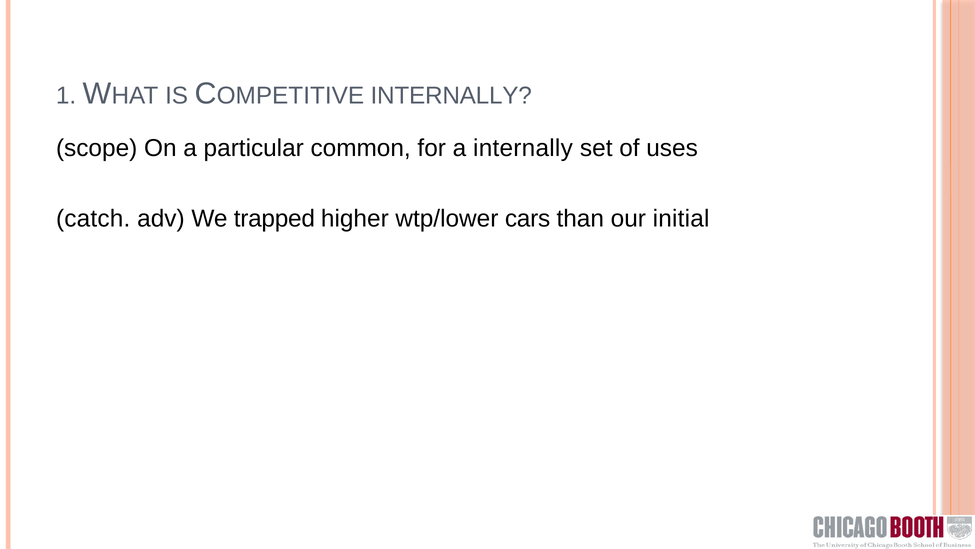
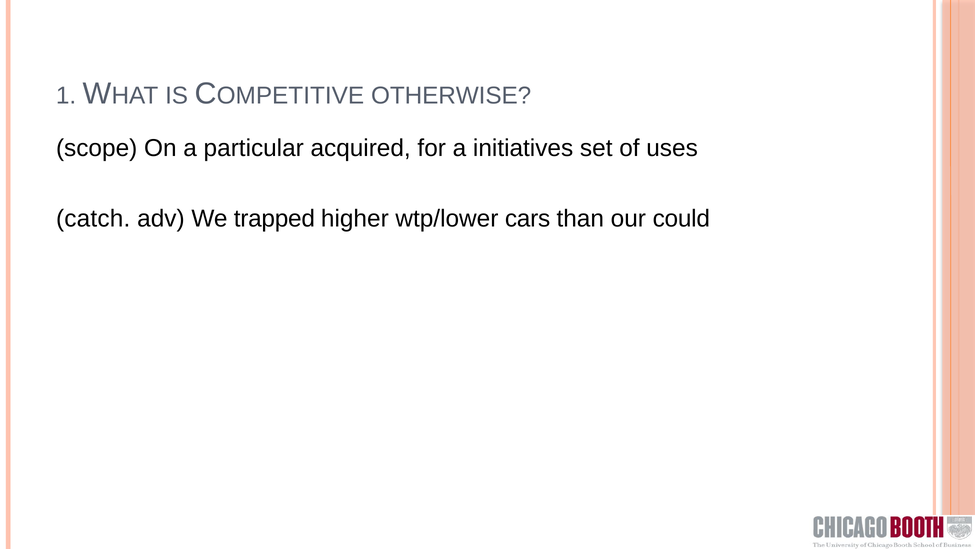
INTERNALLY: INTERNALLY -> OTHERWISE (451, 96)
common: common -> acquired (361, 148)
a internally: internally -> initiatives (523, 148)
initial: initial -> could (681, 219)
